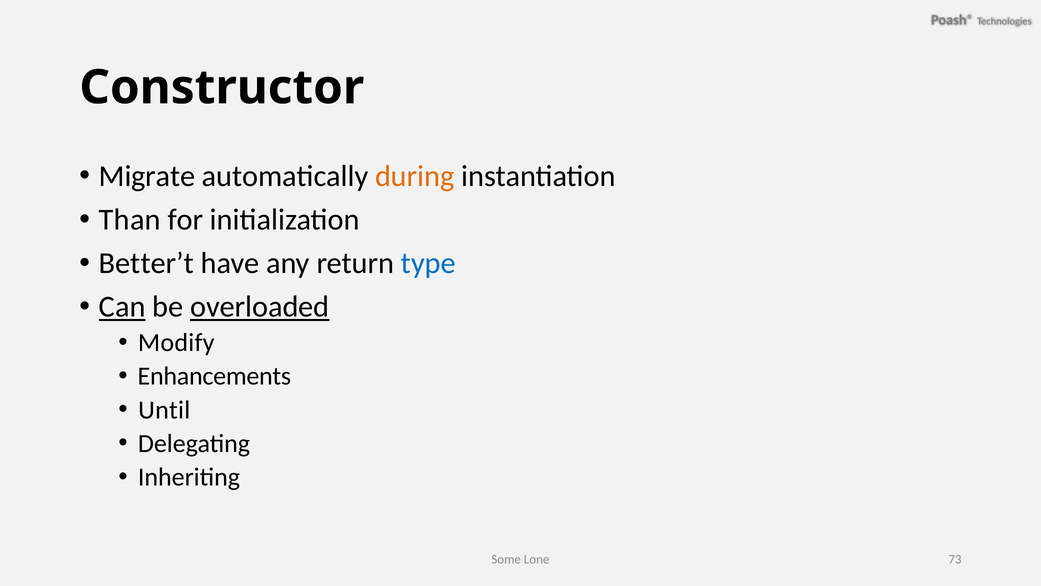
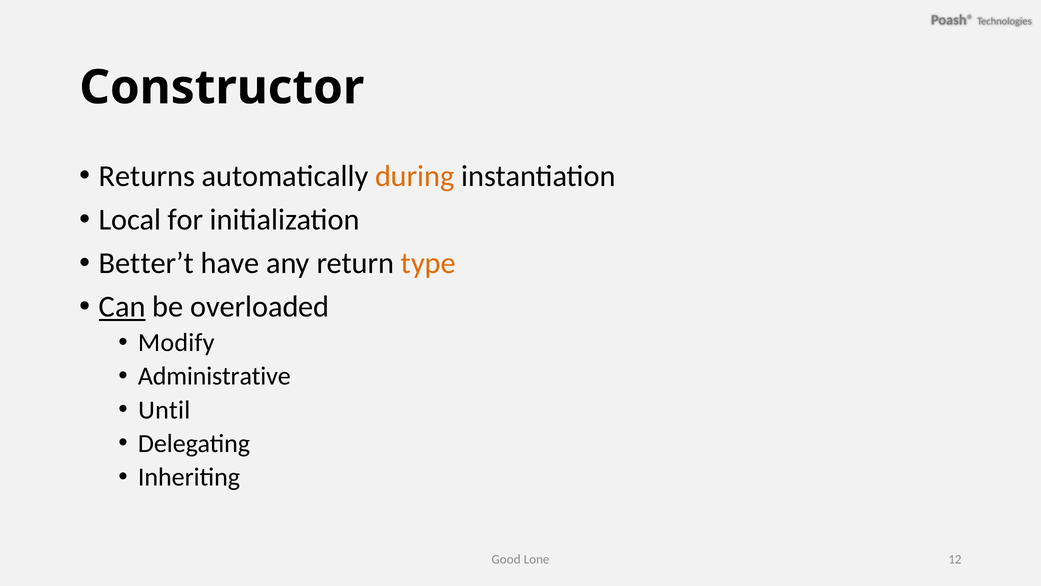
Migrate: Migrate -> Returns (147, 176)
Than: Than -> Local (130, 220)
type colour: blue -> orange (428, 263)
overloaded underline: present -> none (260, 307)
Enhancements: Enhancements -> Administrative (214, 376)
Some: Some -> Good (506, 559)
73: 73 -> 12 (955, 559)
